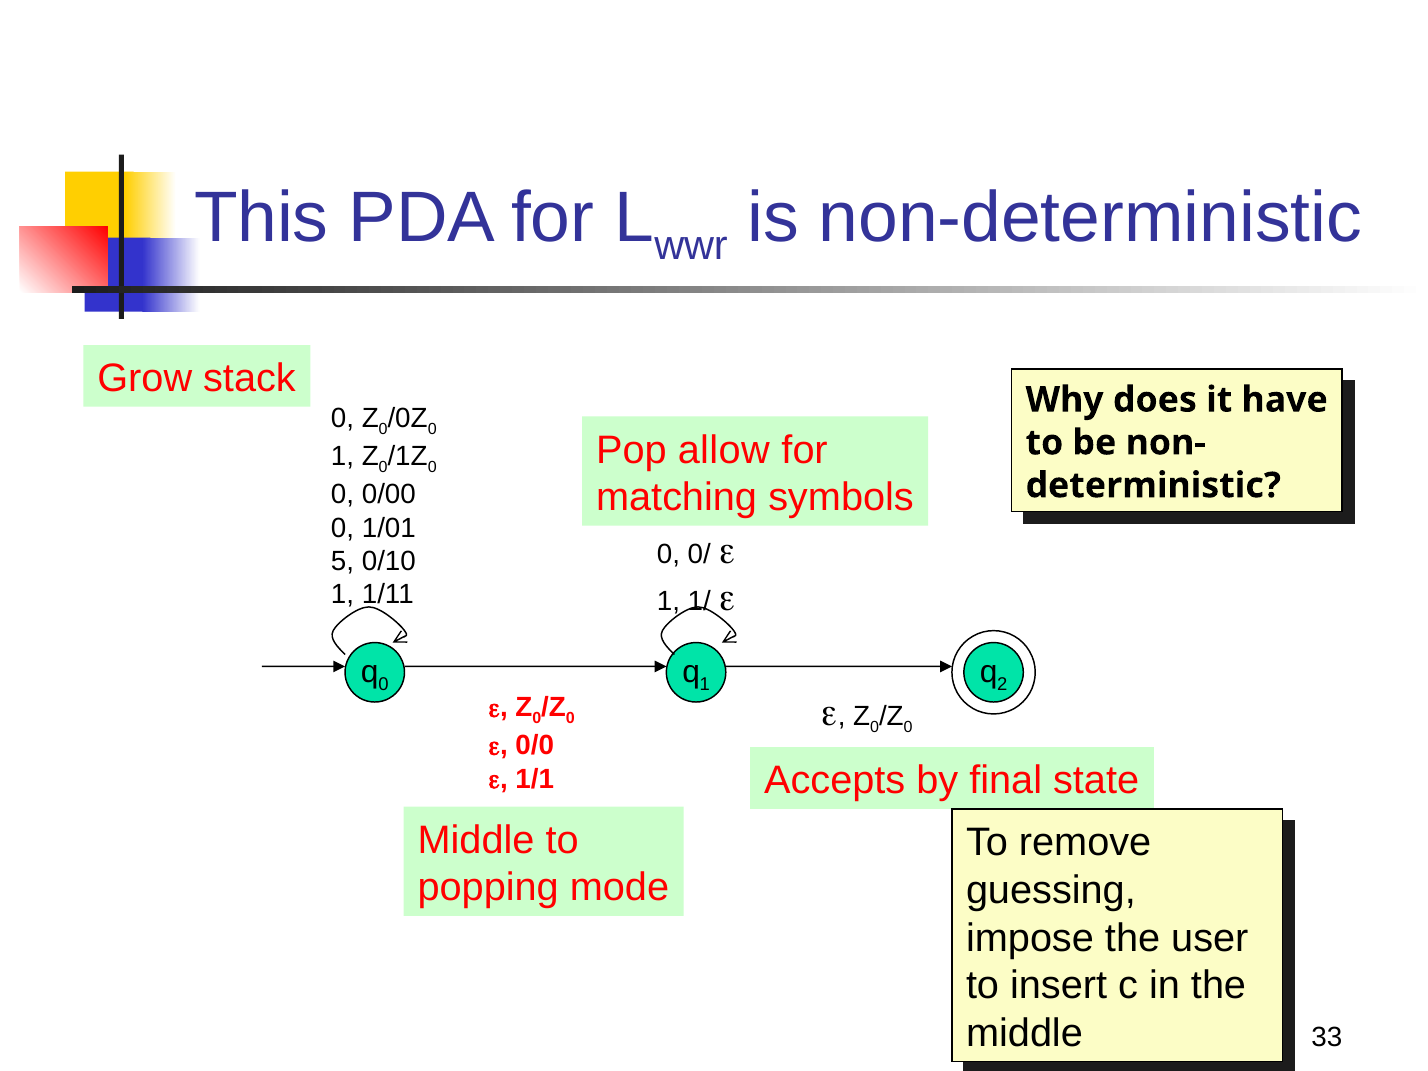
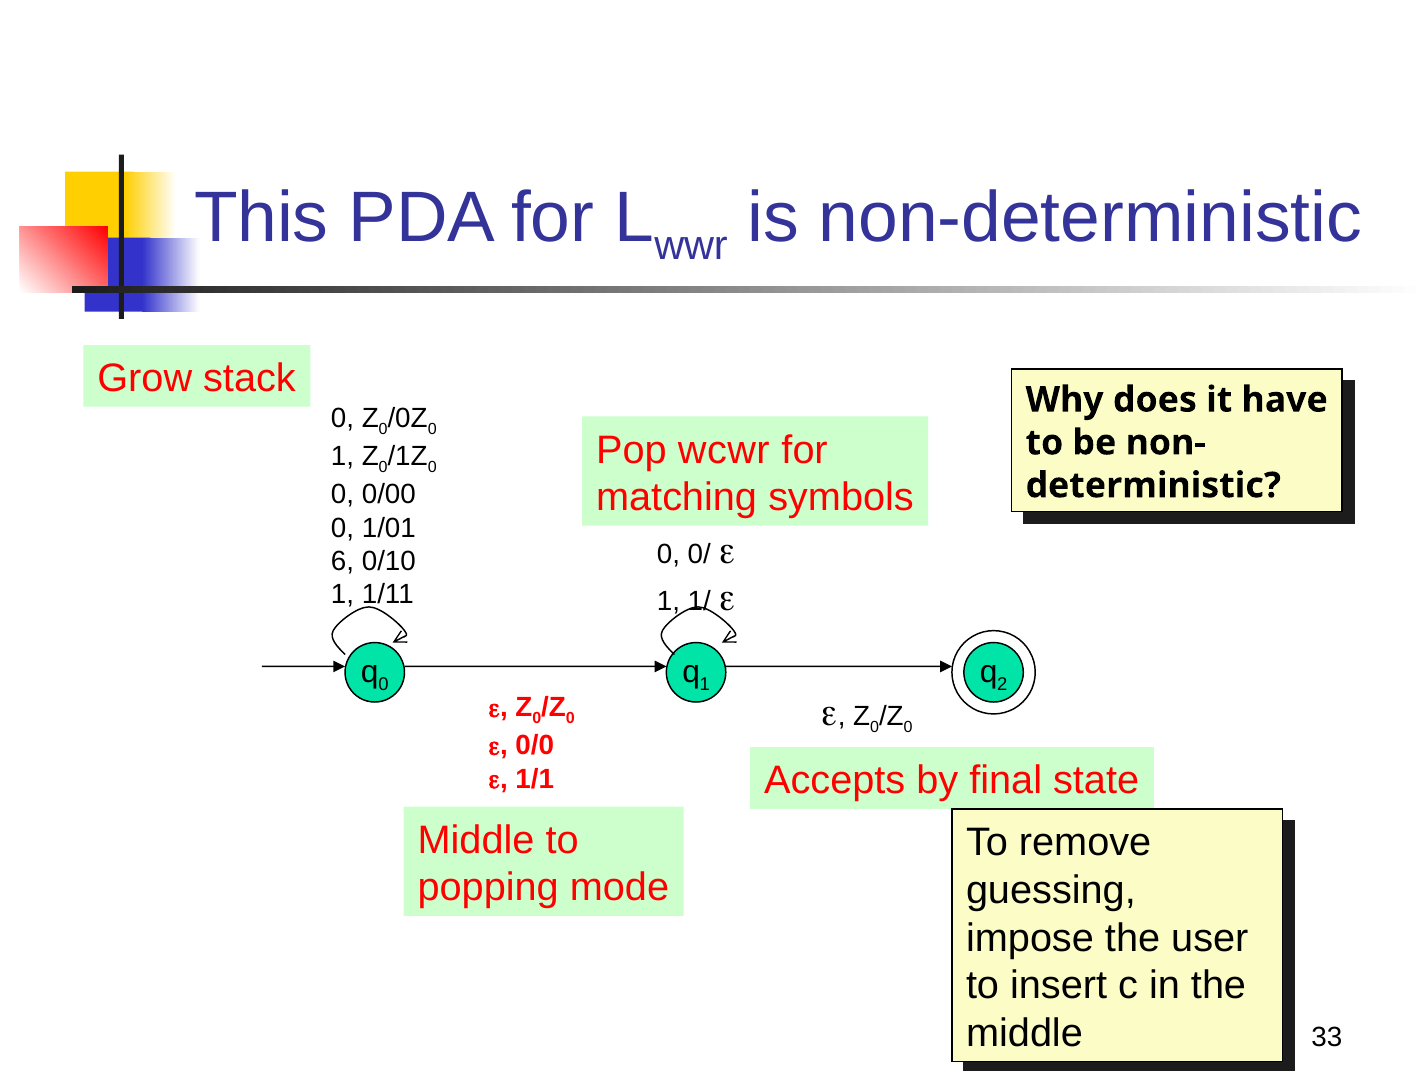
allow: allow -> wcwr (724, 450)
5: 5 -> 6 (342, 561)
